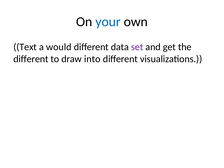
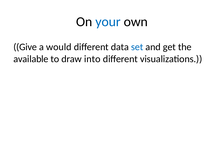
Text: Text -> Give (25, 47)
set colour: purple -> blue (137, 47)
different: different -> available (31, 59)
